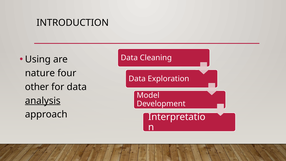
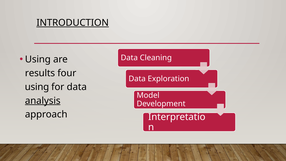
INTRODUCTION underline: none -> present (73, 23)
nature: nature -> results (40, 73)
other: other -> using (37, 87)
